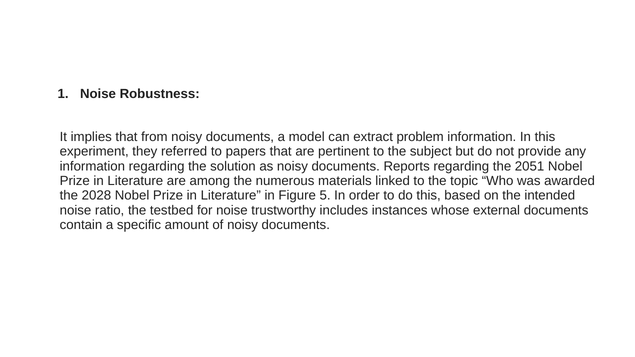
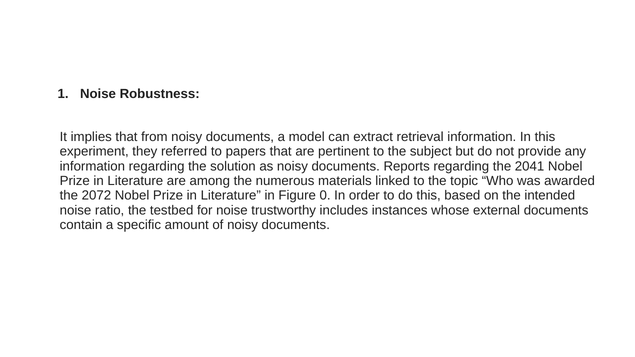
problem: problem -> retrieval (420, 137)
2051: 2051 -> 2041 (530, 166)
2028: 2028 -> 2072 (96, 196)
5: 5 -> 0 (325, 196)
